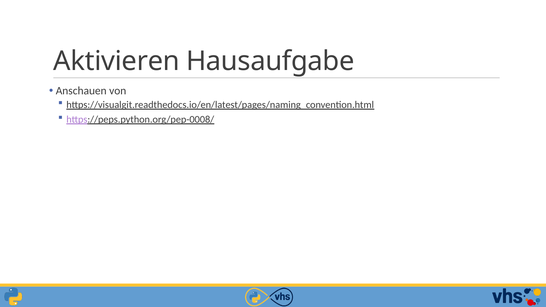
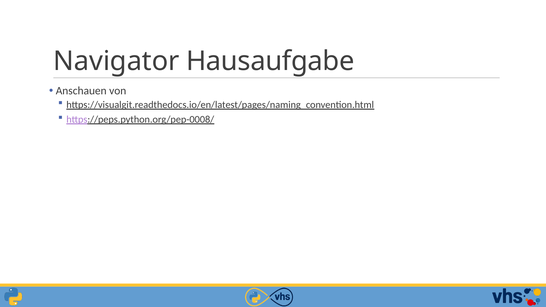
Aktivieren: Aktivieren -> Navigator (116, 61)
